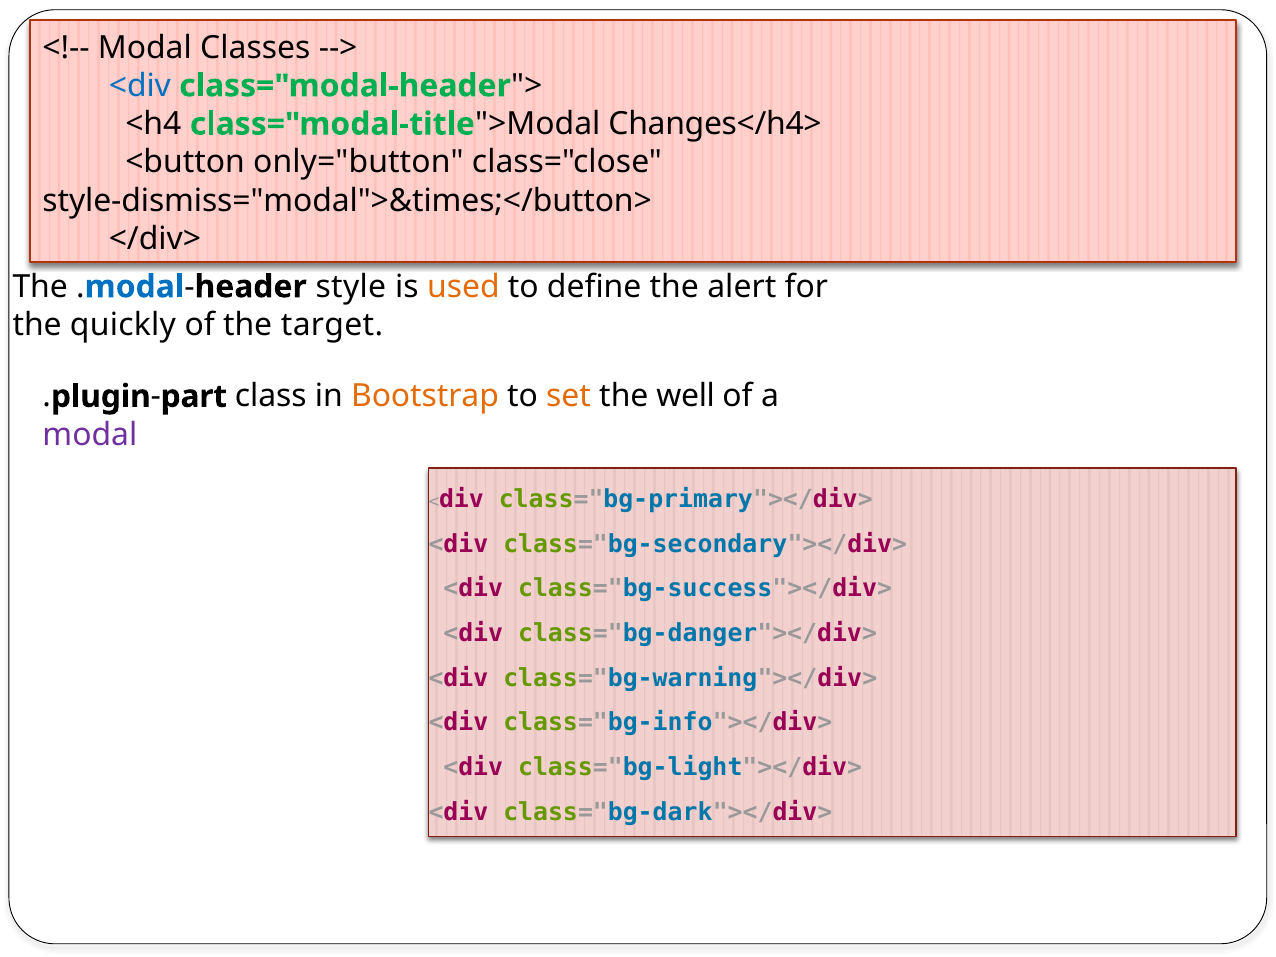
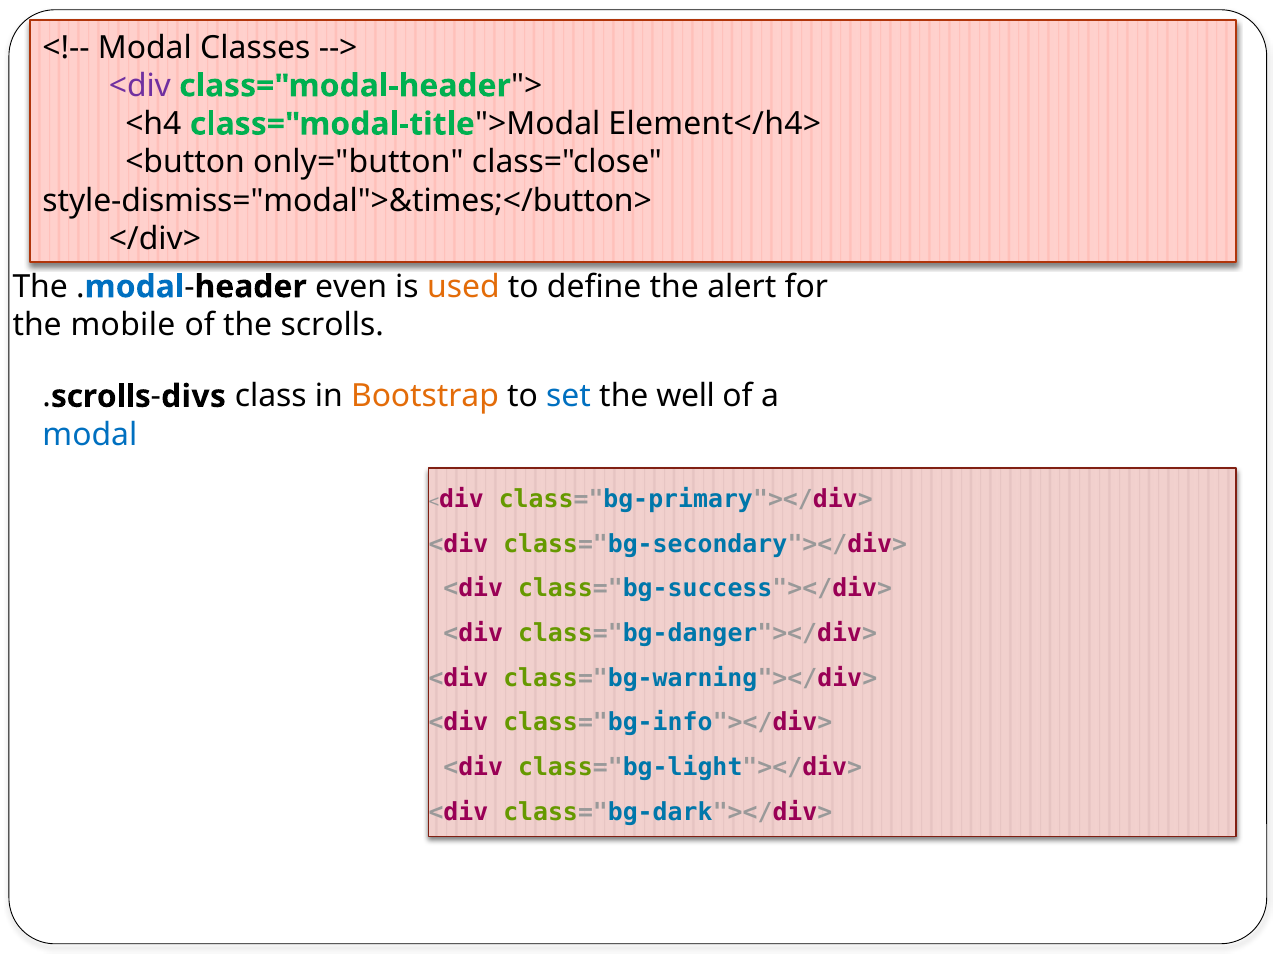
<div colour: blue -> purple (140, 86)
Changes</h4>: Changes</h4> -> Element</h4> (715, 124)
style: style -> even (351, 287)
quickly: quickly -> mobile (123, 325)
the target: target -> scrolls (332, 325)
plugin: plugin -> scrolls (101, 396)
part: part -> divs (193, 396)
set colour: orange -> blue (569, 396)
modal colour: purple -> blue (90, 435)
